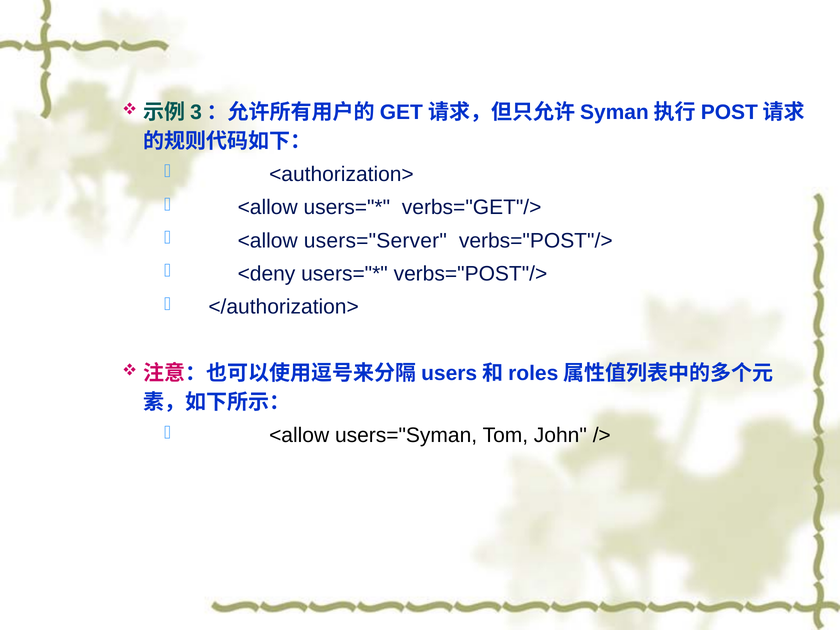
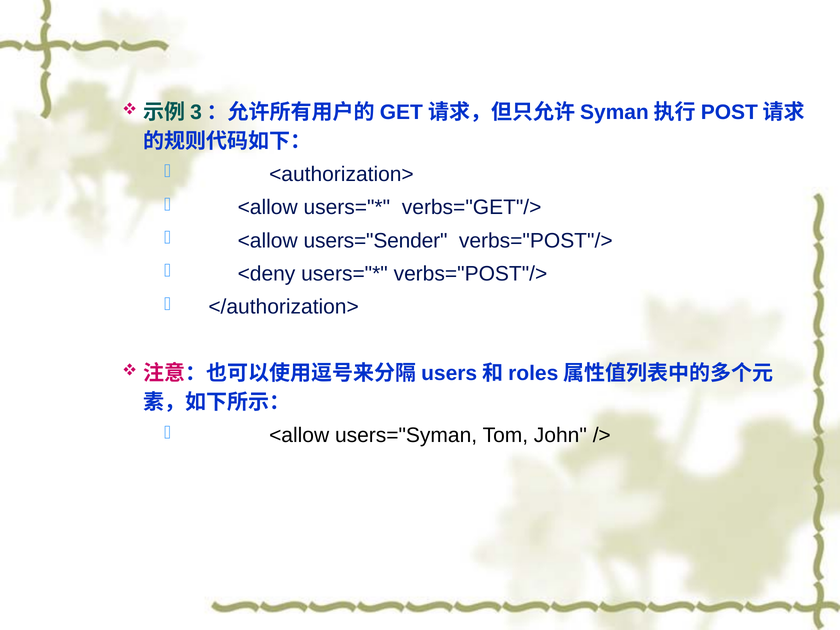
users="Server: users="Server -> users="Sender (376, 241)
